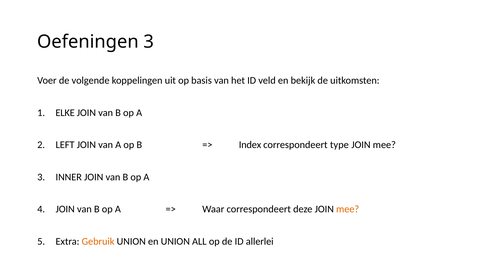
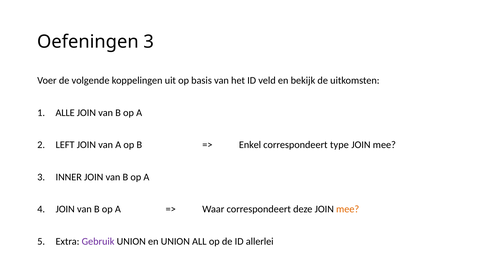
ELKE: ELKE -> ALLE (65, 113)
Index: Index -> Enkel (250, 145)
Gebruik colour: orange -> purple (98, 241)
